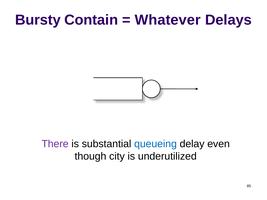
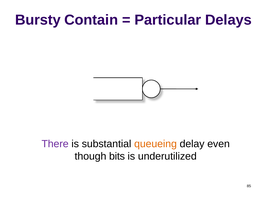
Whatever: Whatever -> Particular (168, 20)
queueing colour: blue -> orange (155, 144)
city: city -> bits (117, 156)
